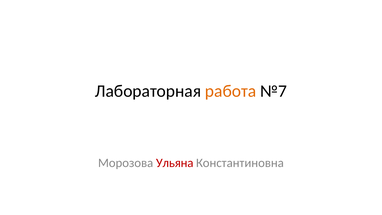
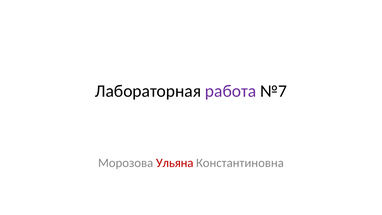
работа colour: orange -> purple (231, 91)
